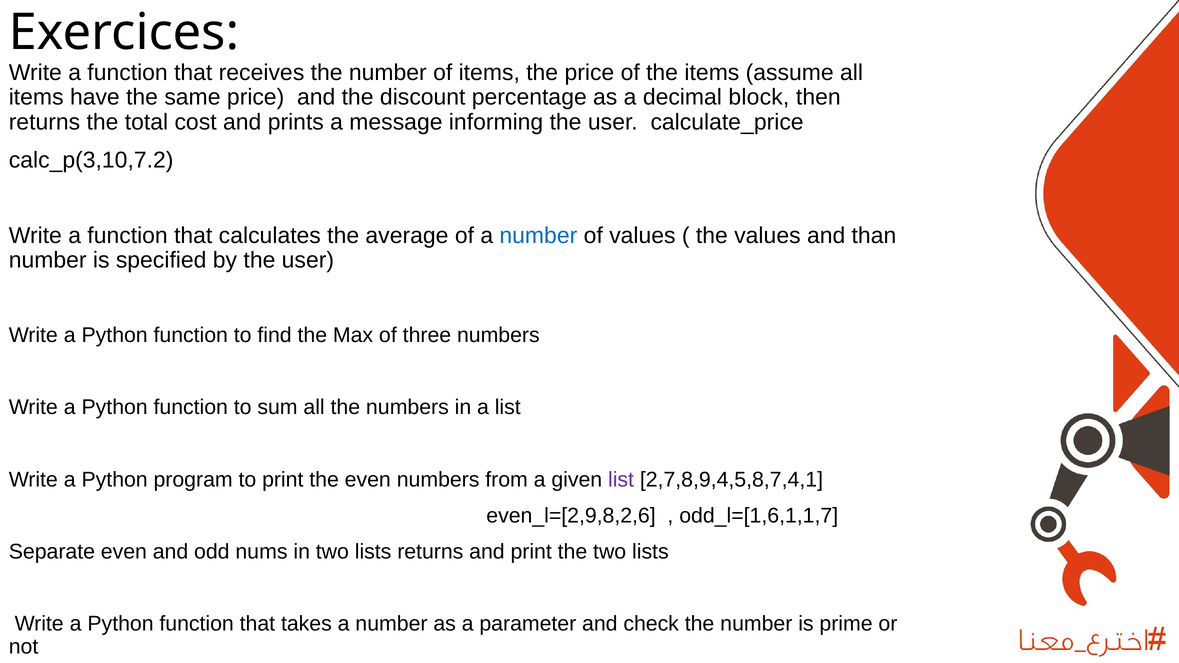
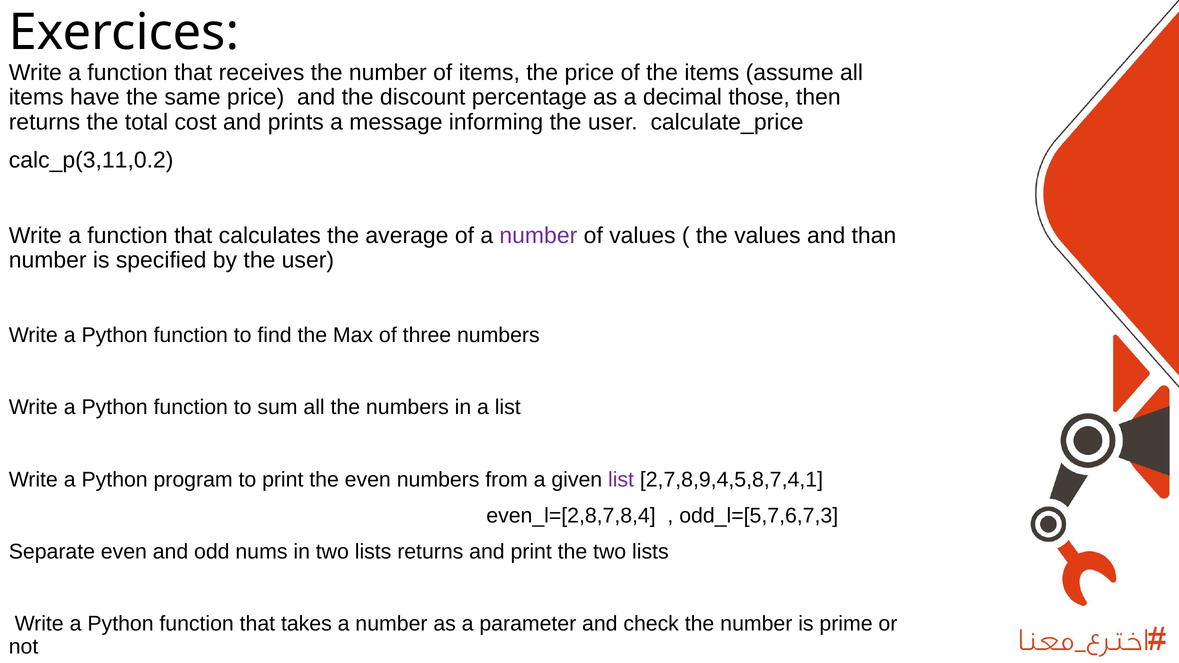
block: block -> those (759, 97)
calc_p(3,10,7.2: calc_p(3,10,7.2 -> calc_p(3,11,0.2 (91, 160)
number colour: blue -> purple (538, 236)
even_l=[2,9,8,2,6: even_l=[2,9,8,2,6 -> even_l=[2,8,7,8,4 (571, 516)
odd_l=[1,6,1,1,7: odd_l=[1,6,1,1,7 -> odd_l=[5,7,6,7,3 (759, 516)
